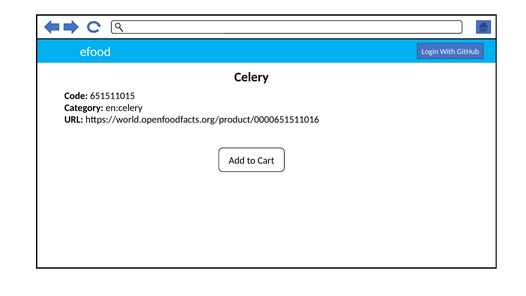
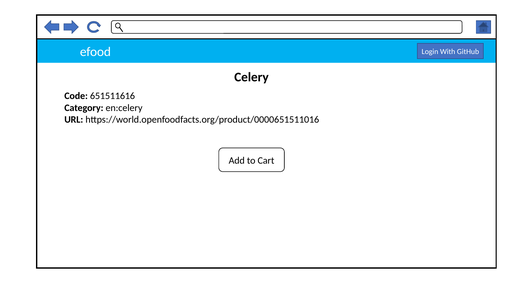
651511015: 651511015 -> 651511616 (113, 96)
